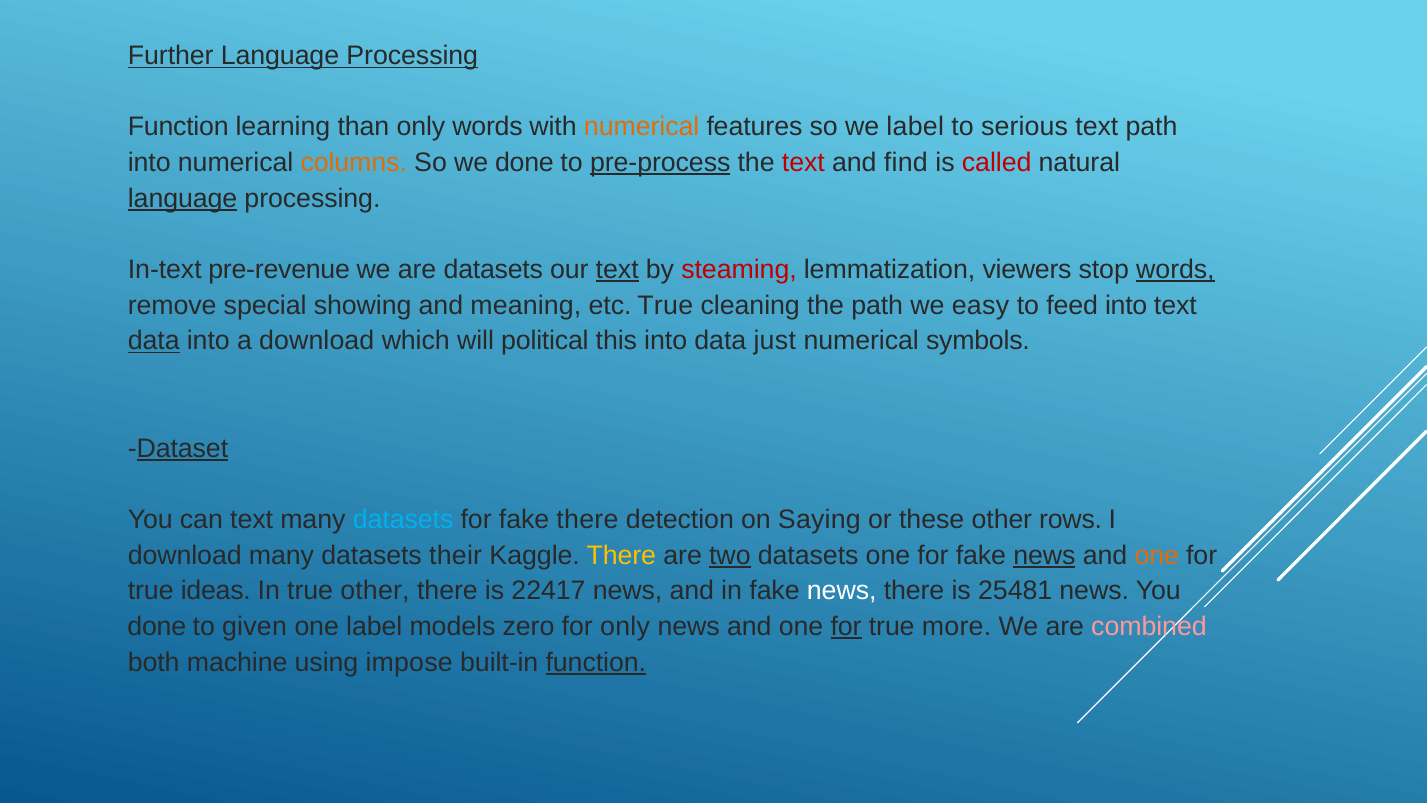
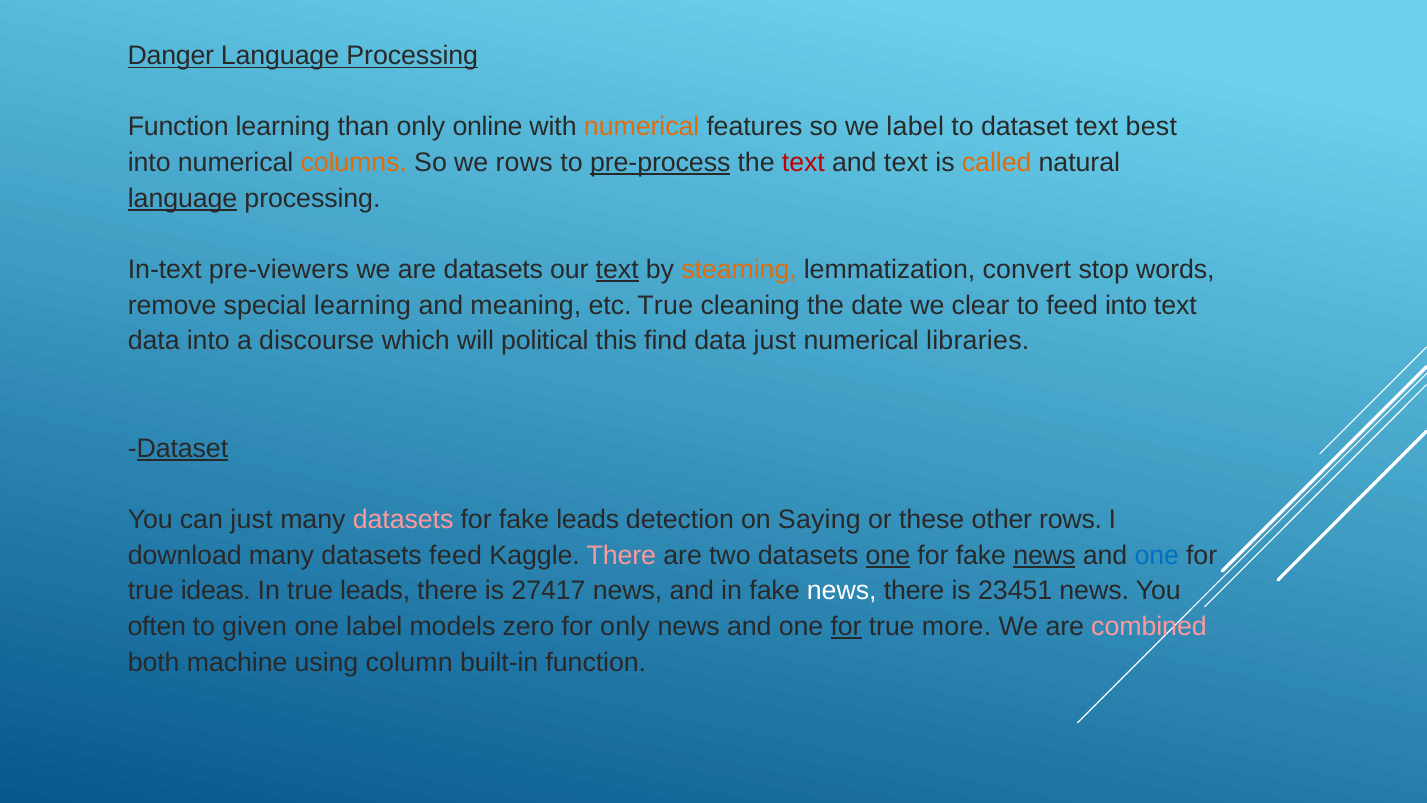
Further: Further -> Danger (171, 56)
only words: words -> online (488, 127)
to serious: serious -> dataset (1025, 127)
text path: path -> best (1151, 127)
we done: done -> rows (524, 163)
and find: find -> text (906, 163)
called colour: red -> orange (997, 163)
pre-revenue: pre-revenue -> pre-viewers (279, 270)
steaming colour: red -> orange (739, 270)
viewers: viewers -> convert (1027, 270)
words underline: present -> none (1175, 270)
special showing: showing -> learning (362, 305)
the path: path -> date (877, 305)
easy: easy -> clear (981, 305)
data underline: present -> none (154, 341)
a download: download -> discourse (317, 341)
this into: into -> find (666, 341)
symbols: symbols -> libraries (978, 341)
can text: text -> just (252, 519)
datasets colour: light blue -> pink (403, 519)
fake there: there -> leads (588, 519)
datasets their: their -> feed (456, 555)
There colour: yellow -> pink (621, 555)
two underline: present -> none (730, 555)
one underline: none -> present (888, 555)
one colour: orange -> blue (1157, 555)
true other: other -> leads (375, 591)
22417: 22417 -> 27417 (549, 591)
25481: 25481 -> 23451 (1015, 591)
done: done -> often (157, 627)
impose: impose -> column (409, 662)
function underline: present -> none (596, 662)
